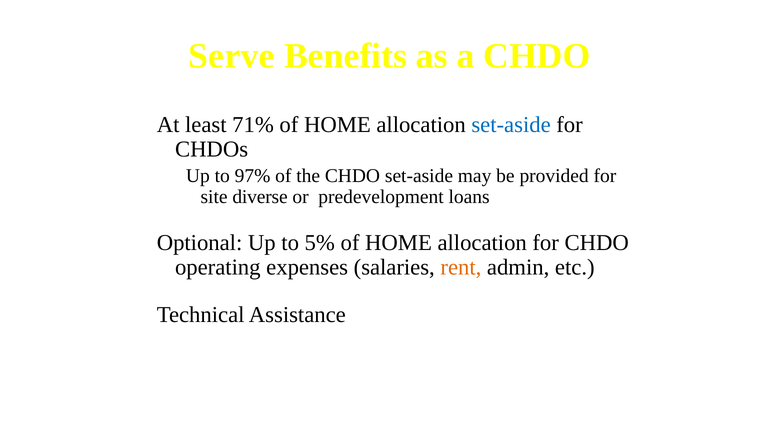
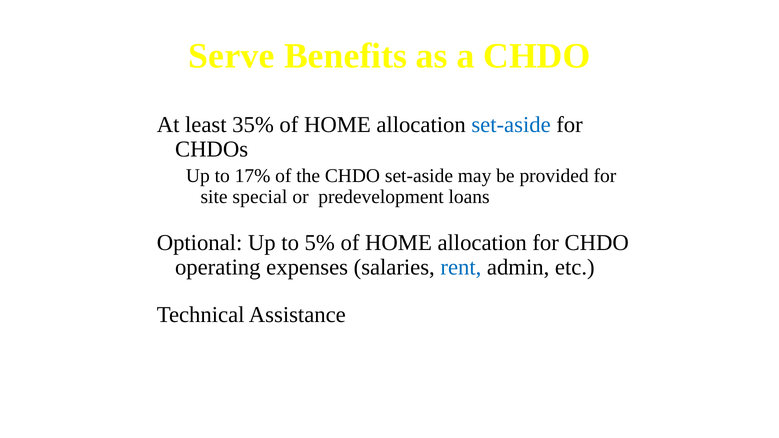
71%: 71% -> 35% (253, 125)
97%: 97% -> 17% (253, 176)
diverse: diverse -> special (260, 197)
rent colour: orange -> blue (461, 267)
